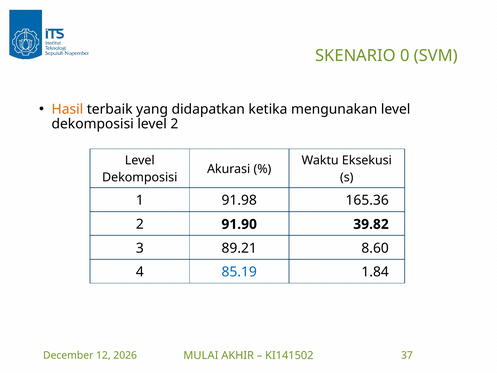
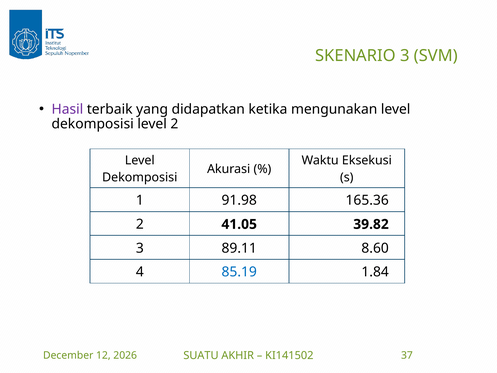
SKENARIO 0: 0 -> 3 (405, 56)
Hasil colour: orange -> purple (67, 109)
91.90: 91.90 -> 41.05 (239, 224)
89.21: 89.21 -> 89.11 (239, 248)
MULAI: MULAI -> SUATU (201, 355)
